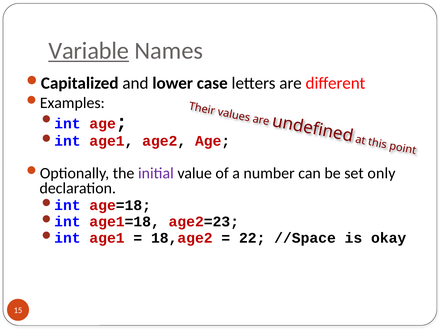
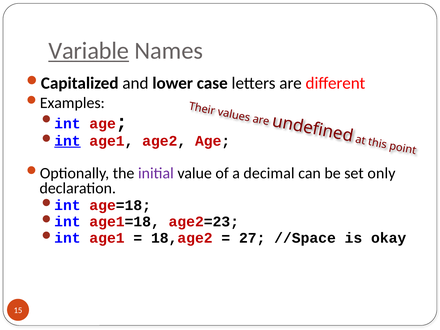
int underline: none -> present (67, 141)
number: number -> decimal (269, 173)
22: 22 -> 27 (252, 238)
